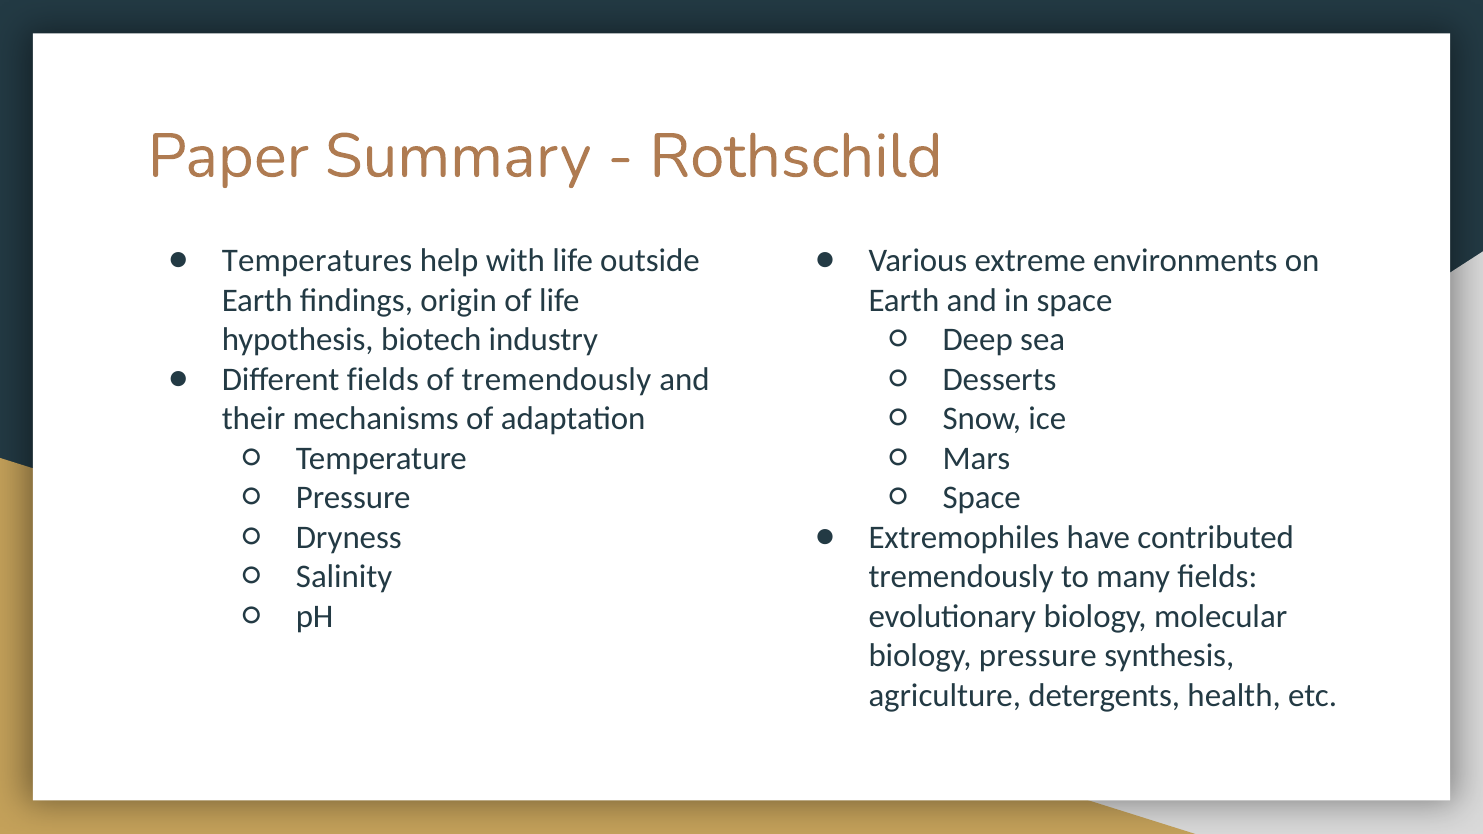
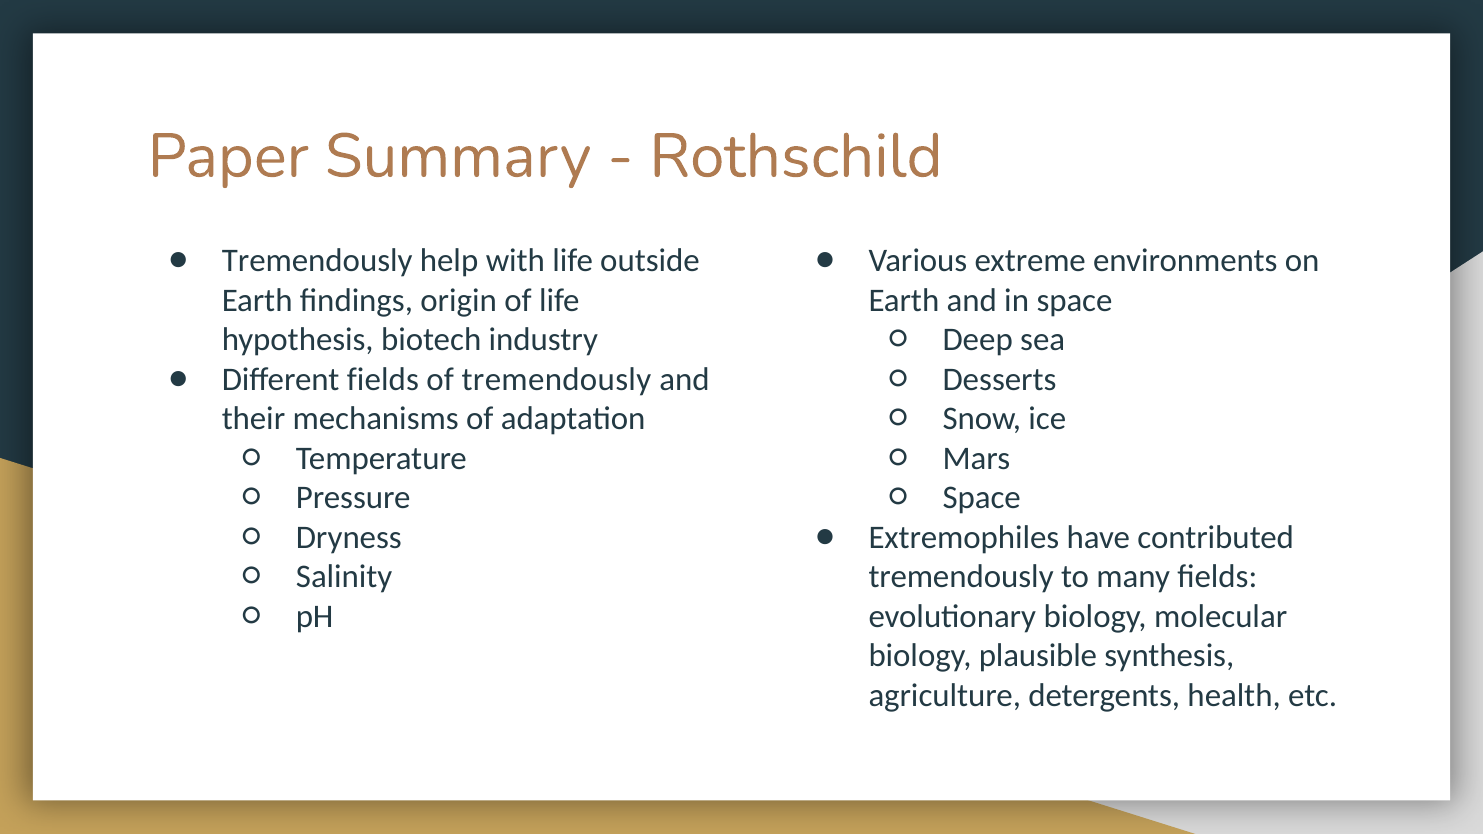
Temperatures: Temperatures -> Tremendously (317, 261)
biology pressure: pressure -> plausible (1038, 656)
